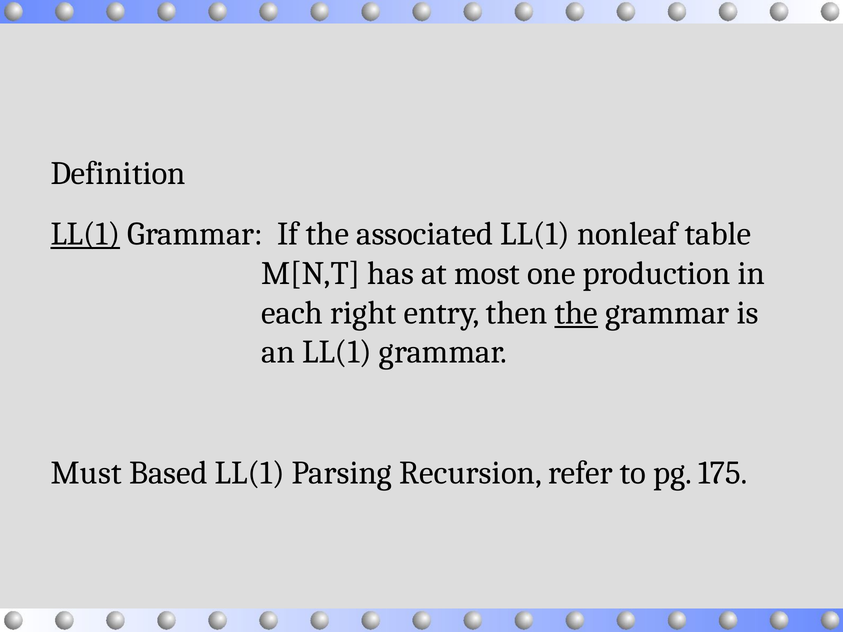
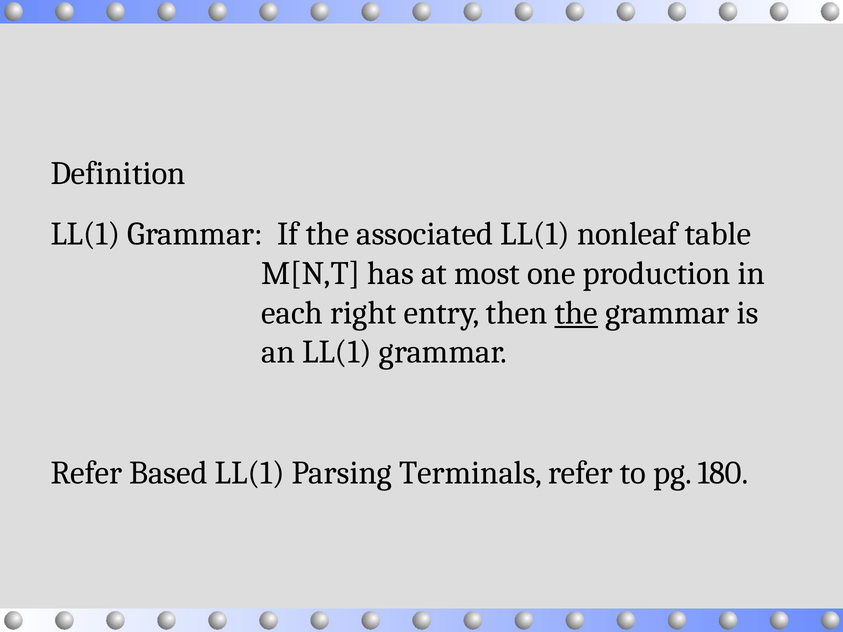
LL(1 underline: present -> none (85, 234)
Must: Must -> Refer (86, 473)
Recursion: Recursion -> Terminals (471, 473)
175: 175 -> 180 (723, 473)
